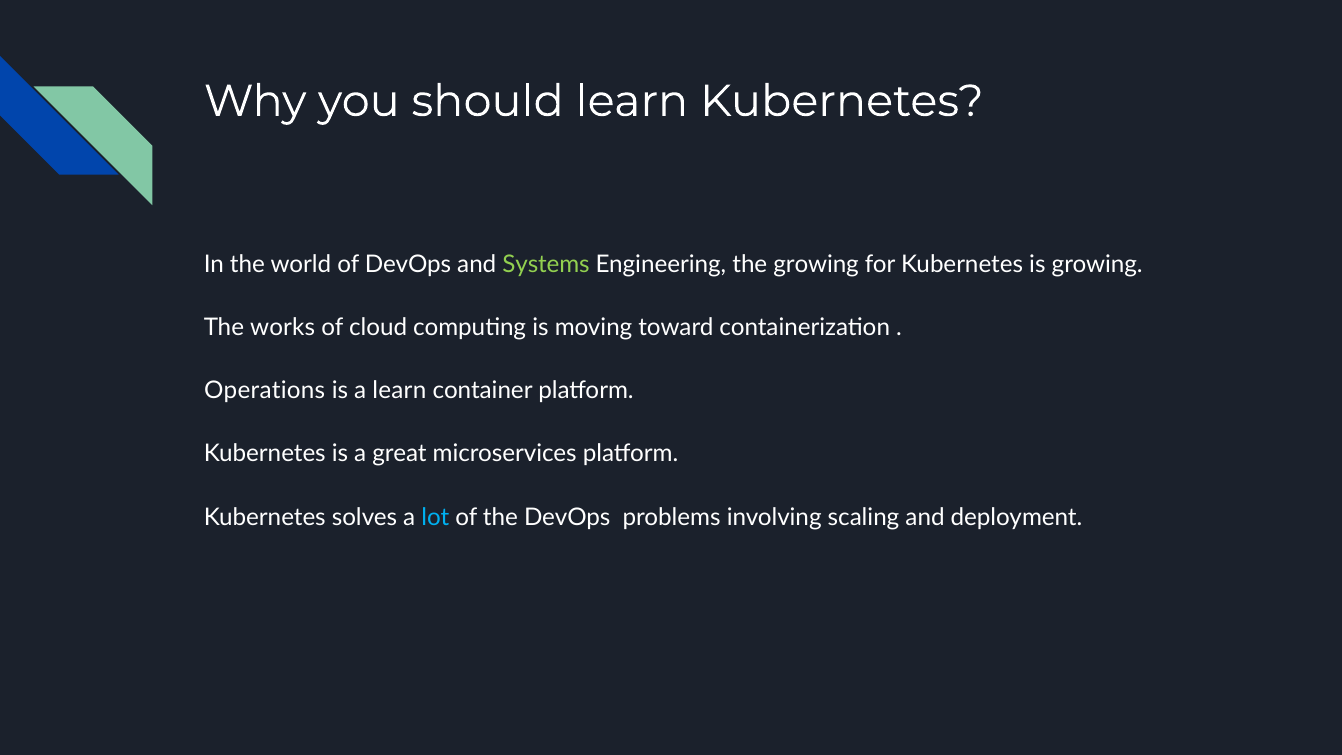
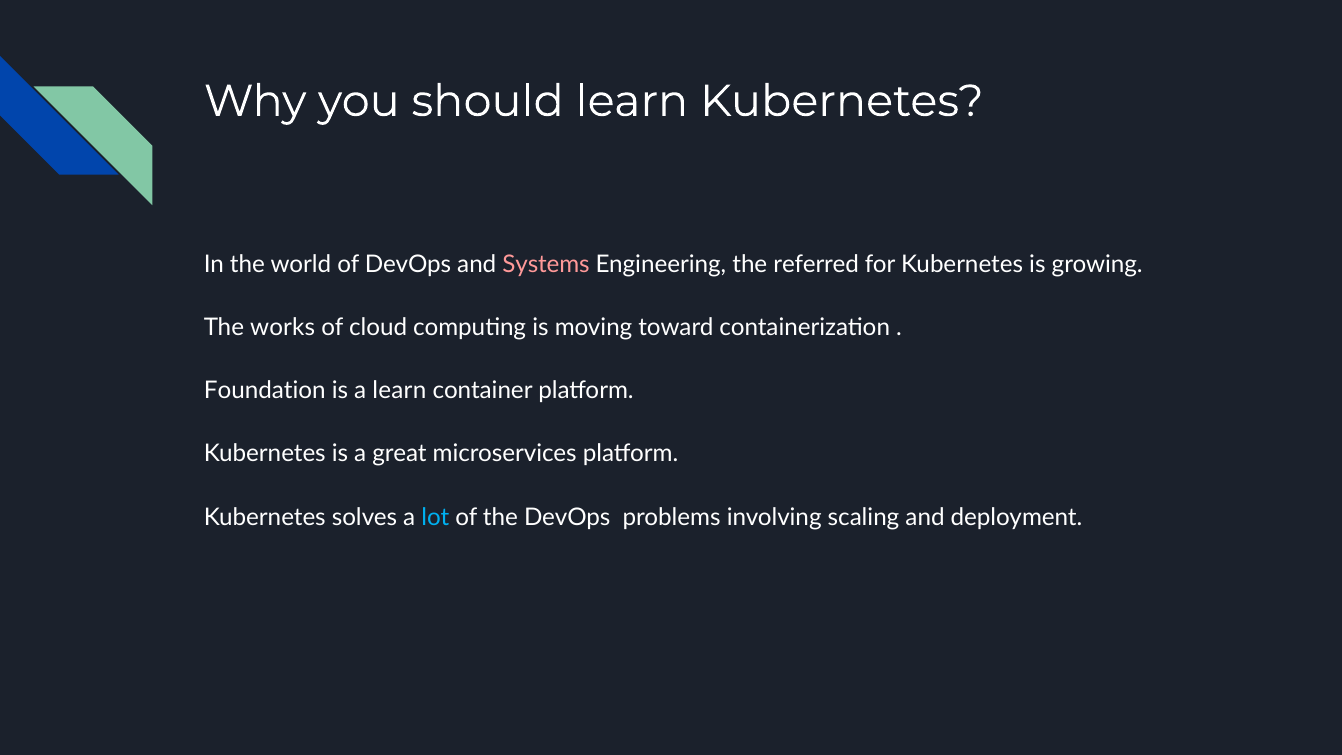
Systems colour: light green -> pink (546, 264)
the growing: growing -> referred (816, 264)
Operations: Operations -> Foundation (265, 391)
